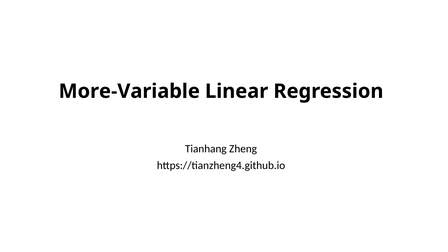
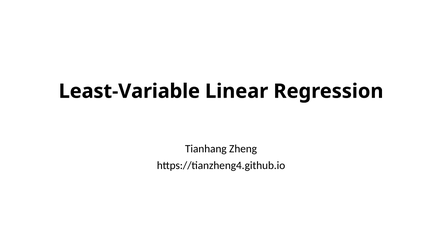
More-Variable: More-Variable -> Least-Variable (129, 91)
